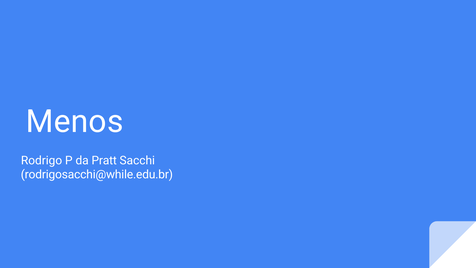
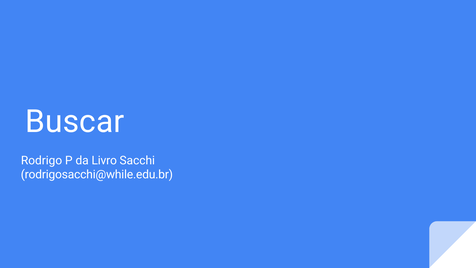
Menos: Menos -> Buscar (75, 122)
Pratt: Pratt -> Livro (104, 160)
